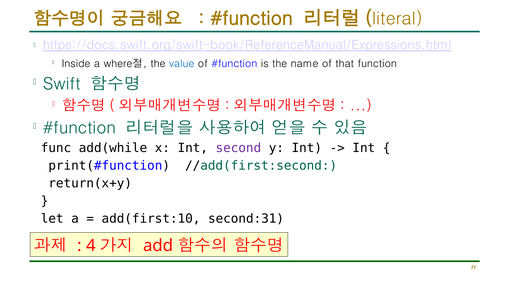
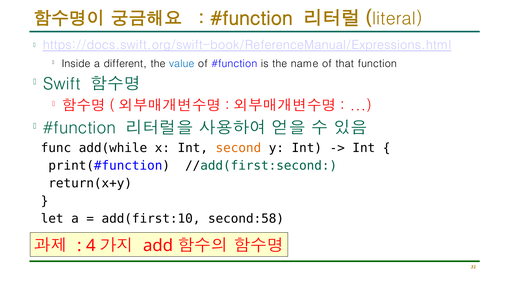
where절: where절 -> different (125, 64)
second colour: purple -> orange (238, 148)
second:31: second:31 -> second:58 (246, 219)
